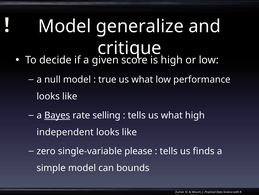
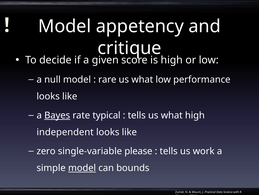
generalize: generalize -> appetency (140, 26)
true: true -> rare (107, 79)
selling: selling -> typical (107, 115)
finds: finds -> work (204, 151)
model underline: none -> present (82, 167)
